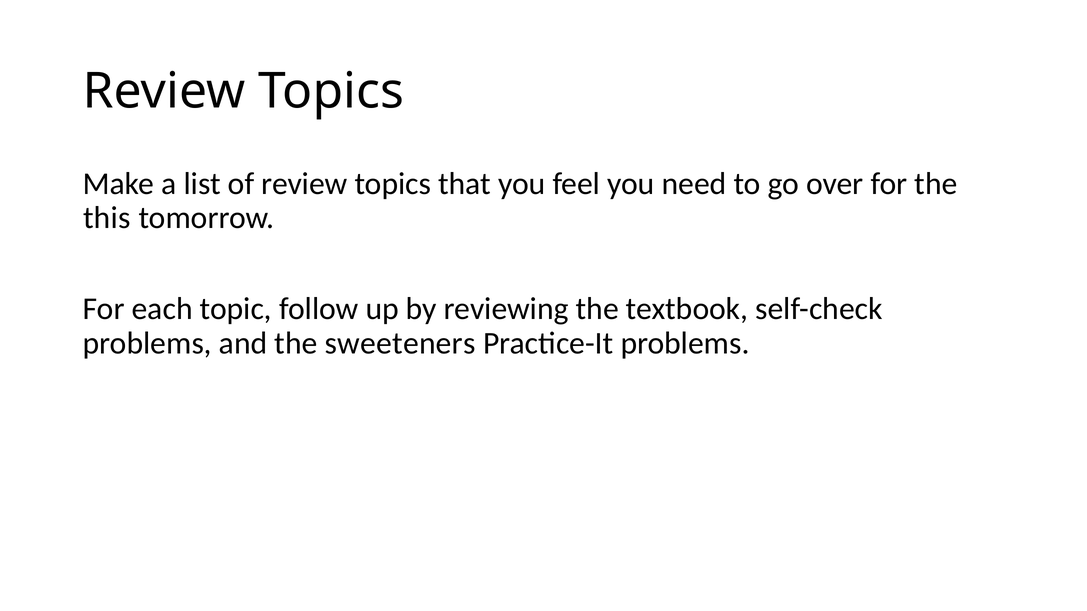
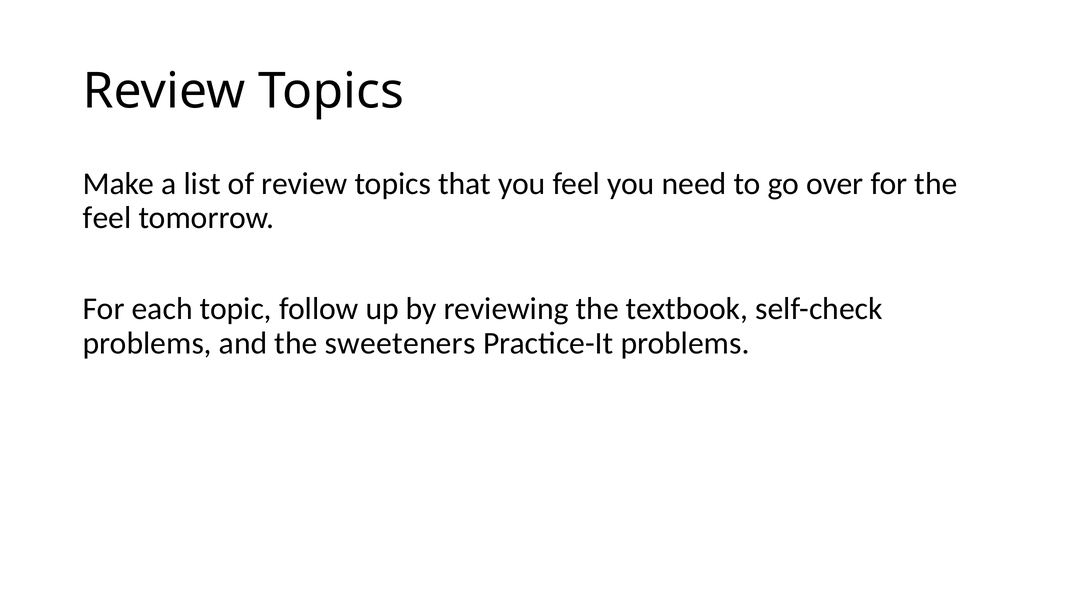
this: this -> feel (107, 218)
